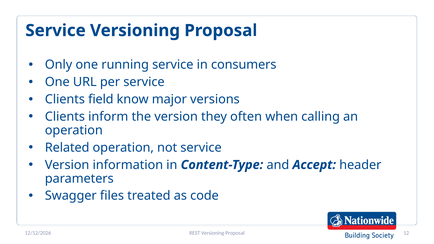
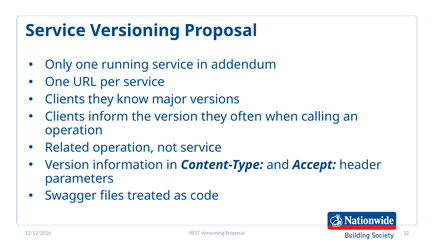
consumers: consumers -> addendum (244, 65)
Clients field: field -> they (101, 99)
